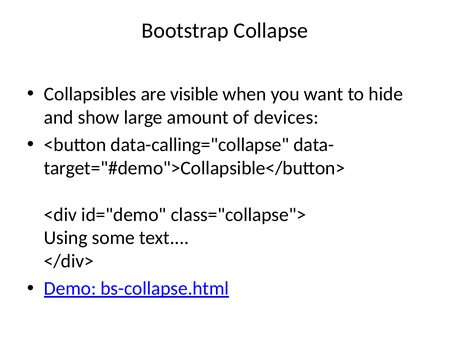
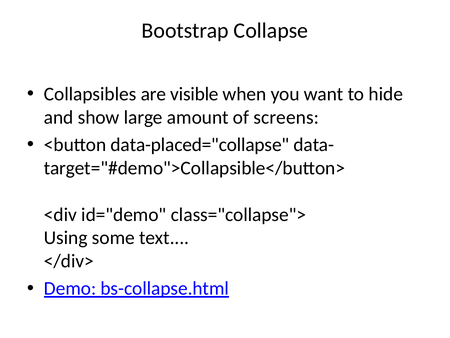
devices: devices -> screens (286, 117)
data-calling="collapse: data-calling="collapse -> data-placed="collapse (200, 145)
